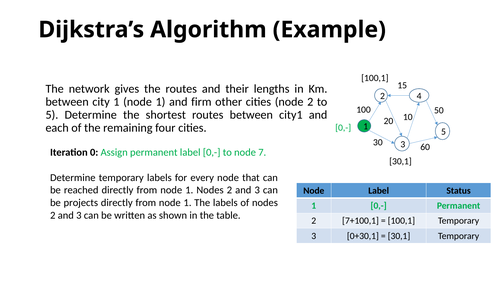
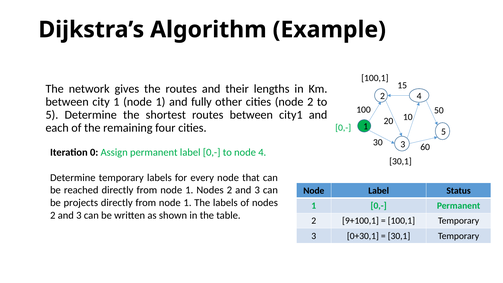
firm: firm -> fully (201, 102)
node 7: 7 -> 4 (262, 152)
7+100,1: 7+100,1 -> 9+100,1 (361, 221)
